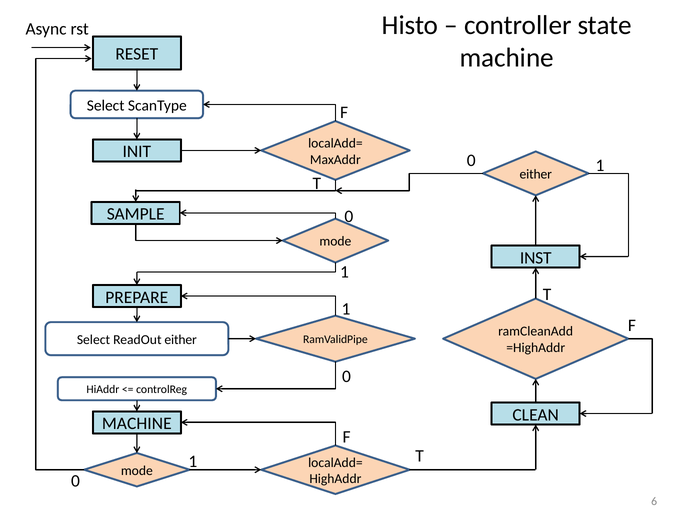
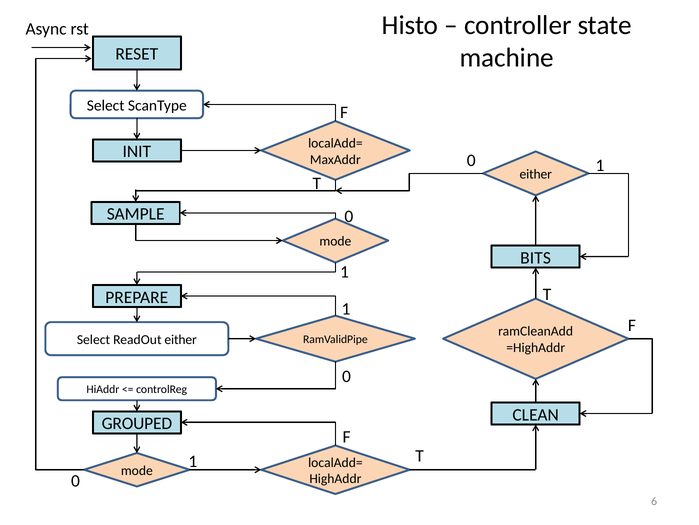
INST: INST -> BITS (536, 257)
MACHINE: MACHINE -> GROUPED (137, 423)
